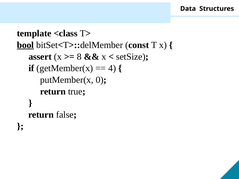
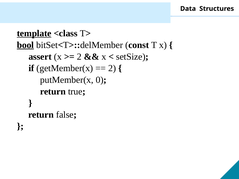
template underline: none -> present (34, 33)
8: 8 -> 2 (79, 57)
4: 4 -> 2 (112, 68)
